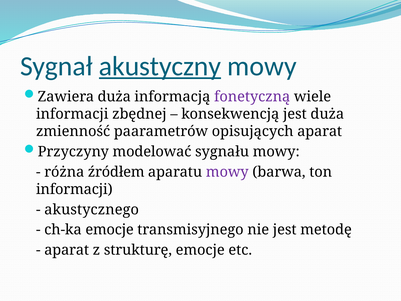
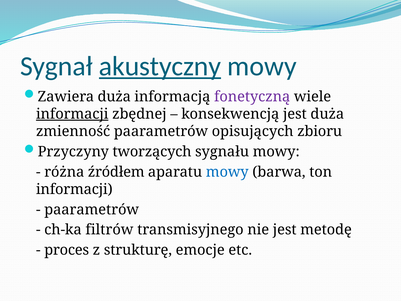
informacji underline: none -> present (72, 114)
opisujących aparat: aparat -> zbioru (320, 131)
modelować: modelować -> tworzących (152, 152)
mowy colour: purple -> blue (227, 172)
akustycznego: akustycznego -> paarametrów (92, 209)
ch-ka emocje: emocje -> filtrów (109, 230)
aparat: aparat -> proces (67, 250)
